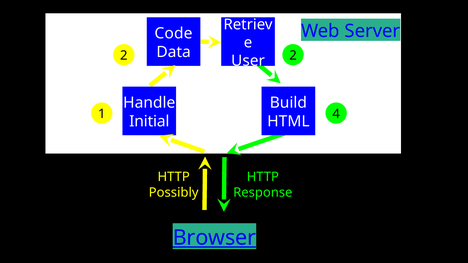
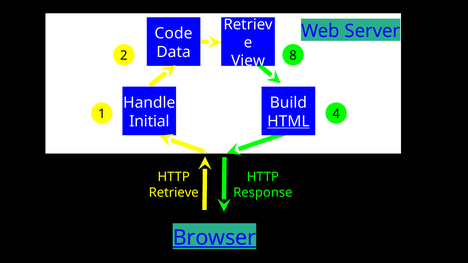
Data 2: 2 -> 8 (293, 56)
User: User -> View (248, 61)
HTML underline: none -> present (288, 121)
Possibly: Possibly -> Retrieve (174, 193)
